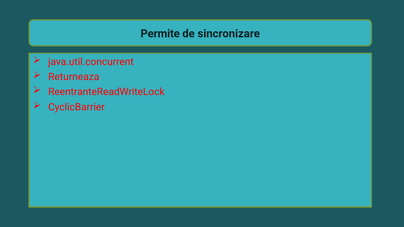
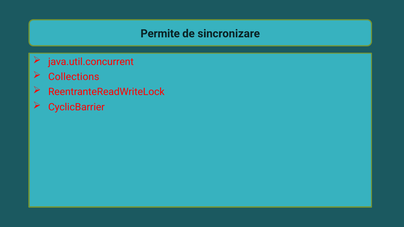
Returneaza: Returneaza -> Collections (74, 77)
